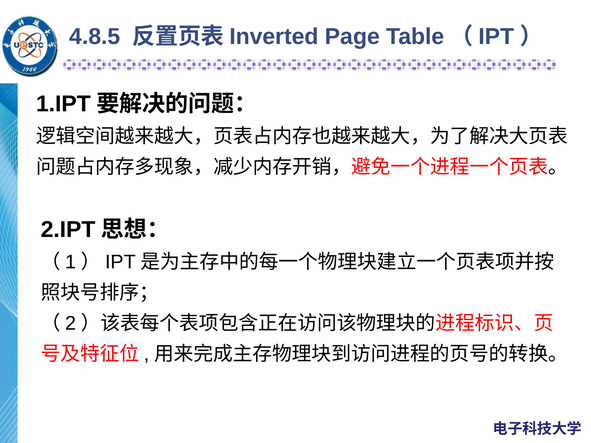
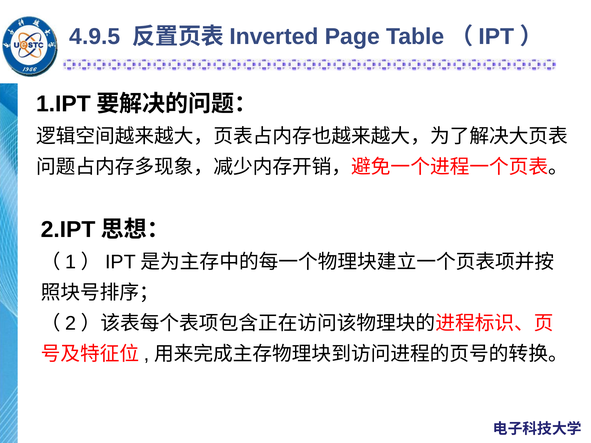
4.8.5: 4.8.5 -> 4.9.5 (95, 37)
